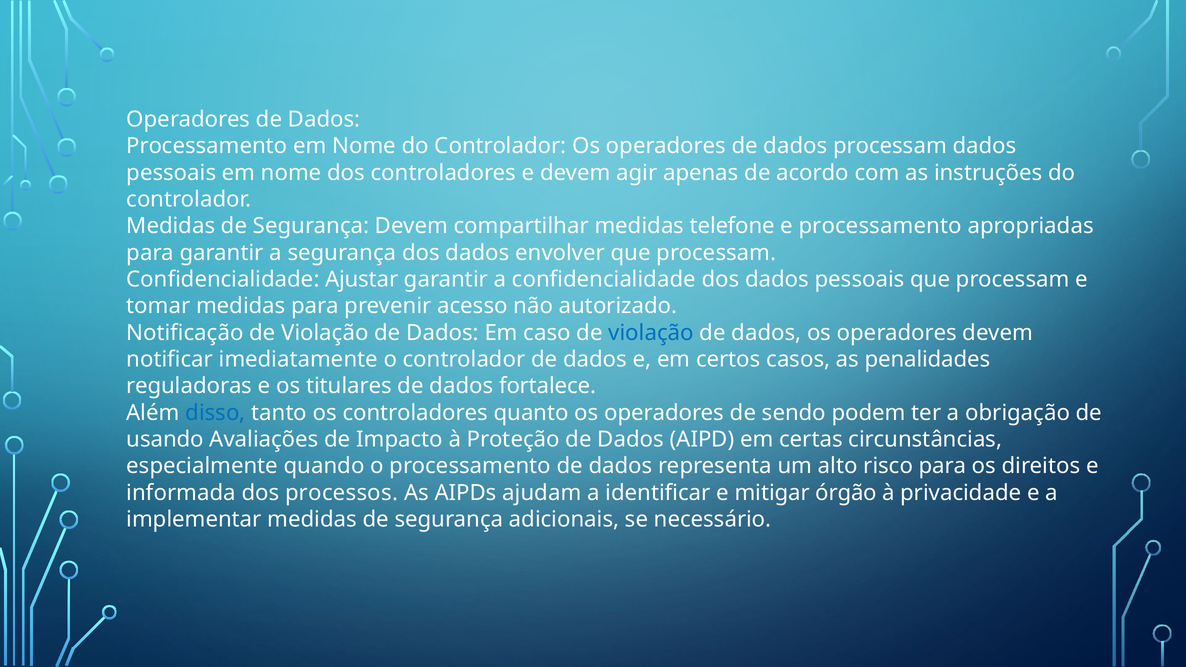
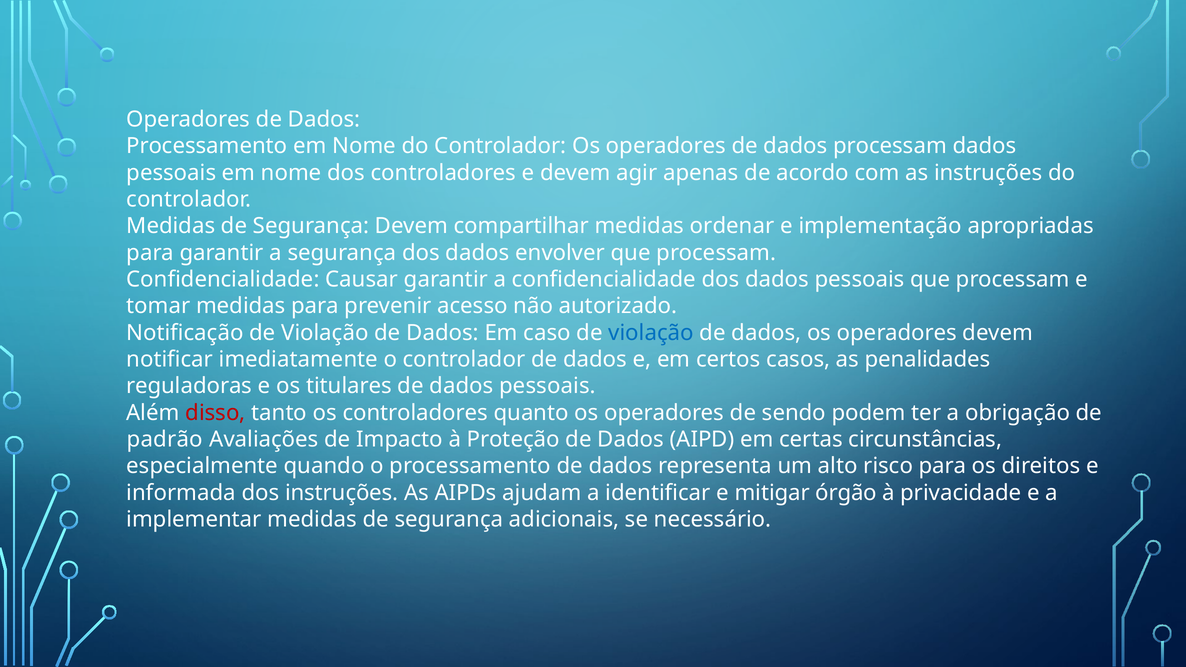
telefone: telefone -> ordenar (732, 226)
e processamento: processamento -> implementação (880, 226)
Ajustar: Ajustar -> Causar (362, 279)
de dados fortalece: fortalece -> pessoais (547, 386)
disso colour: blue -> red (215, 413)
usando: usando -> padrão (165, 440)
dos processos: processos -> instruções (342, 493)
